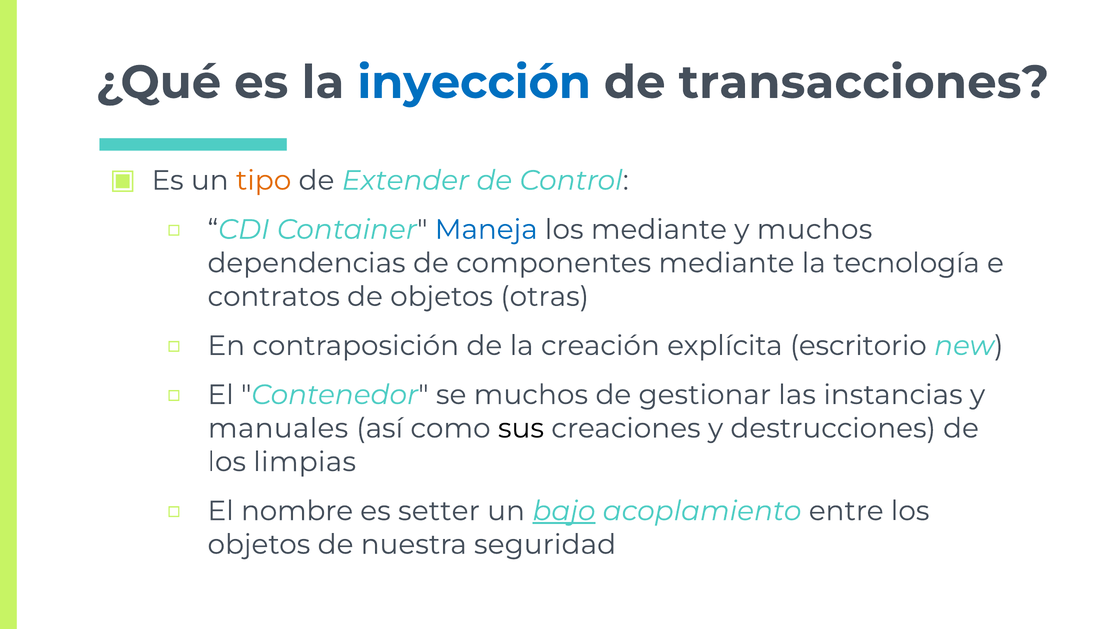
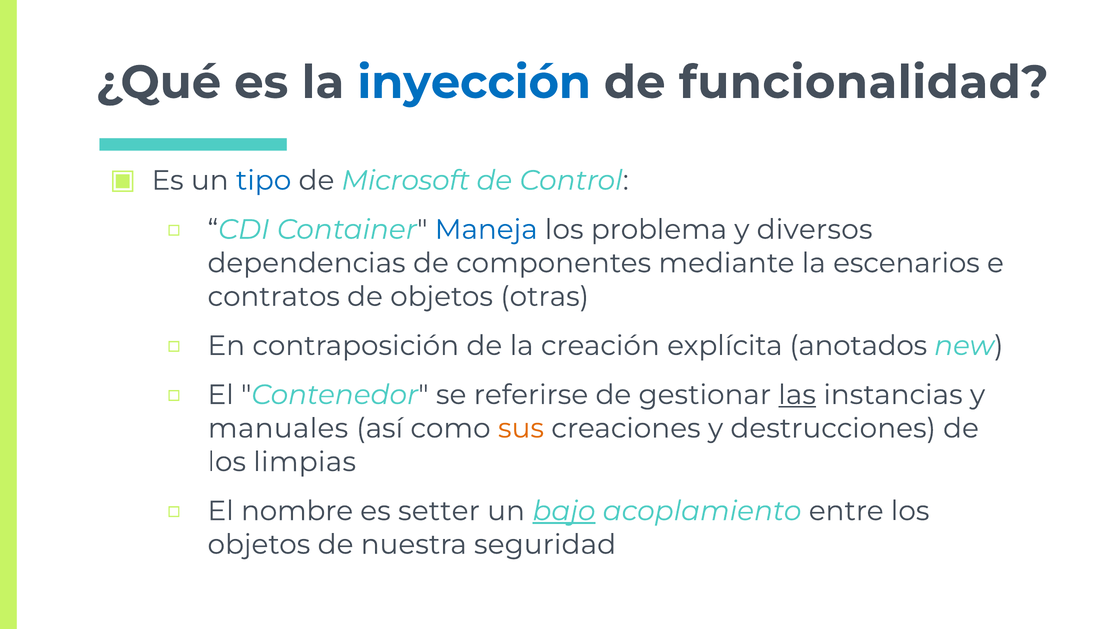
transacciones: transacciones -> funcionalidad (864, 83)
tipo colour: orange -> blue (264, 180)
Extender: Extender -> Microsoft (406, 180)
los mediante: mediante -> problema (659, 230)
y muchos: muchos -> diversos (815, 230)
tecnología: tecnología -> escenarios (906, 263)
escritorio: escritorio -> anotados (858, 346)
se muchos: muchos -> referirse (531, 395)
las underline: none -> present (797, 395)
sus colour: black -> orange (521, 428)
